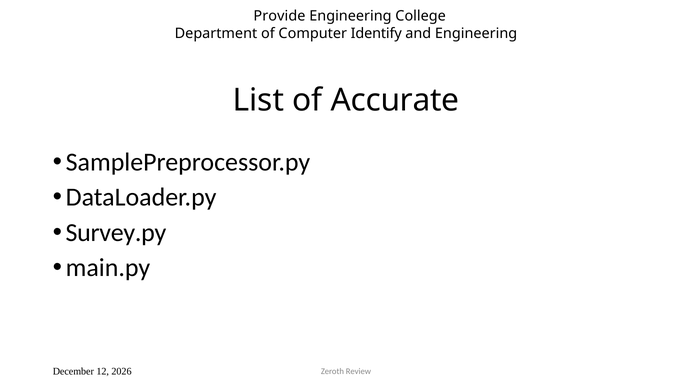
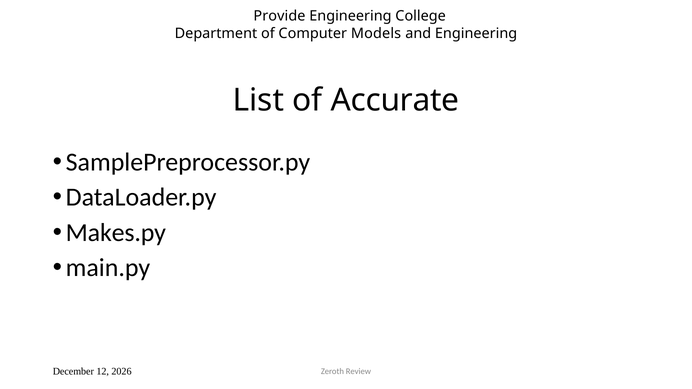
Identify: Identify -> Models (376, 33)
Survey.py: Survey.py -> Makes.py (116, 233)
